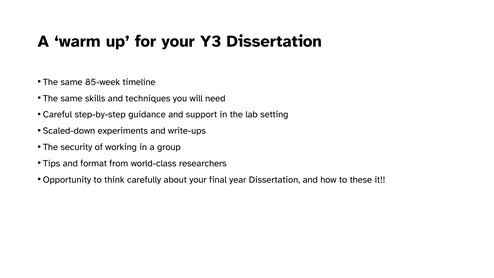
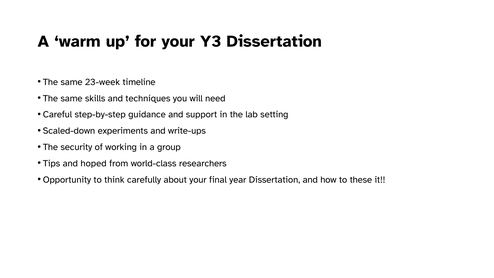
85-week: 85-week -> 23-week (103, 82)
format: format -> hoped (94, 163)
